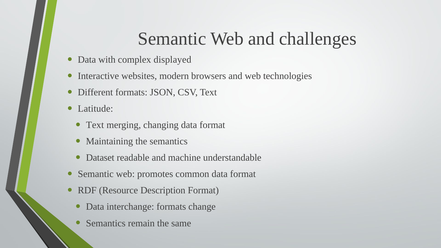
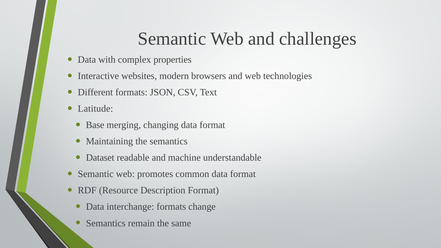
displayed: displayed -> properties (173, 60)
Text: Text -> Base (95, 125)
